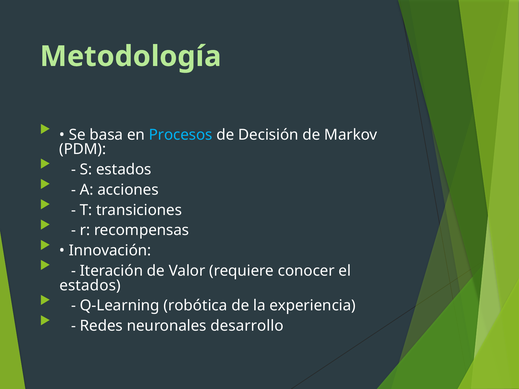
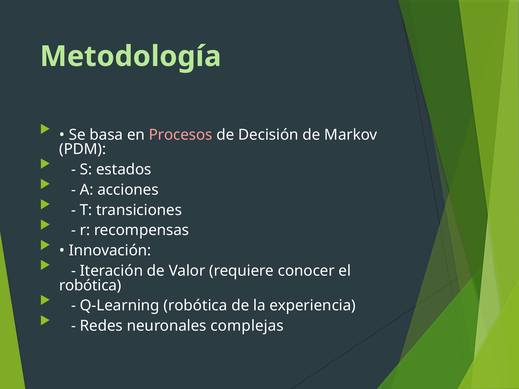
Procesos colour: light blue -> pink (181, 135)
estados: estados -> robótica (90, 286)
desarrollo: desarrollo -> complejas (247, 326)
